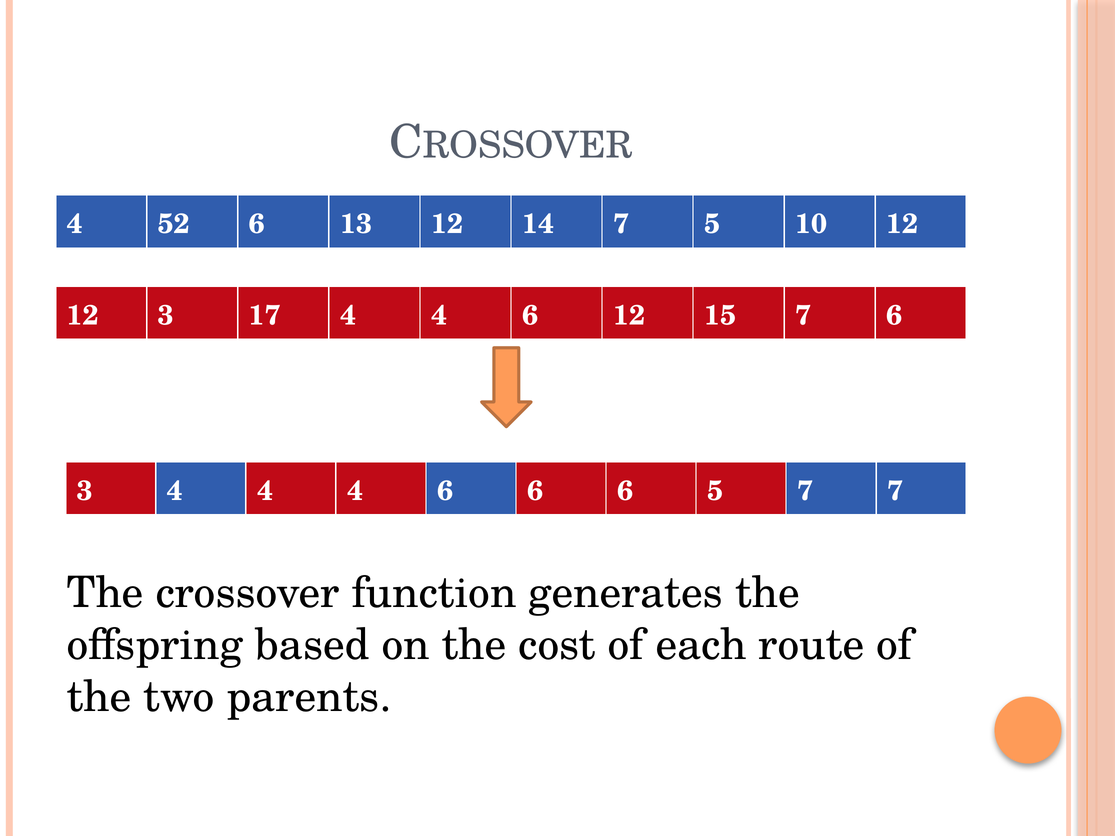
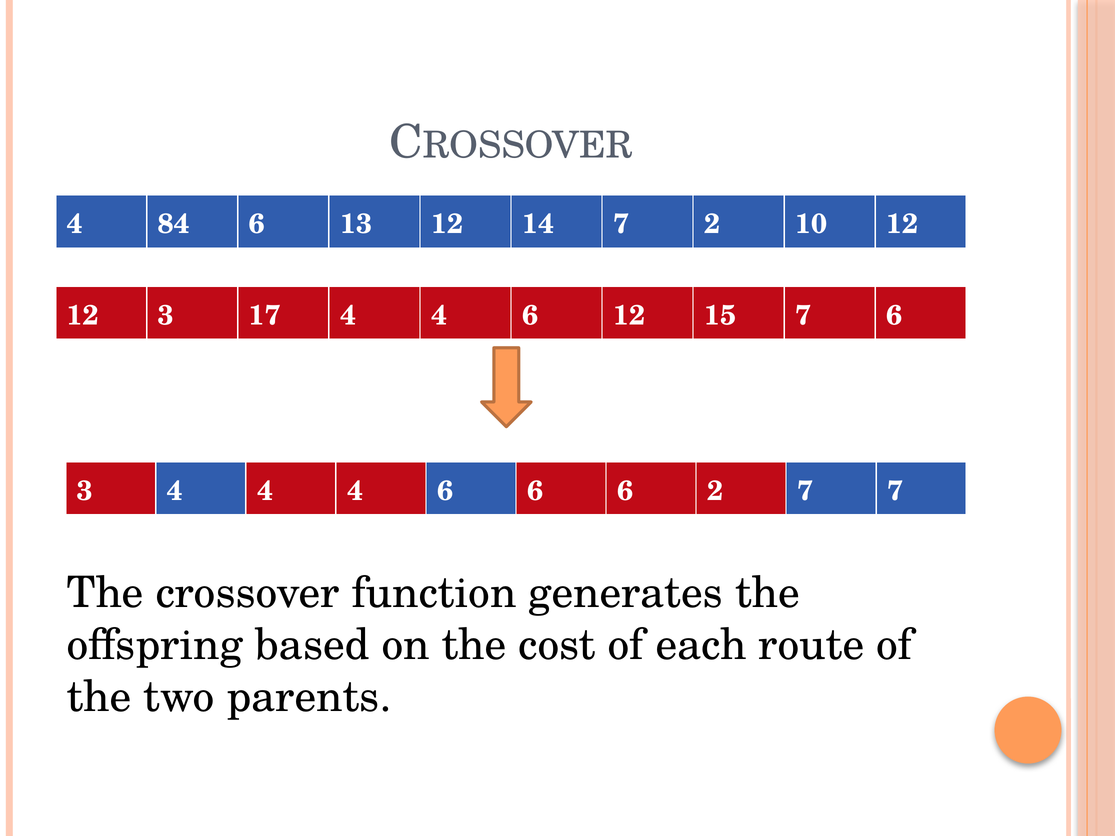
52: 52 -> 84 (174, 224)
7 5: 5 -> 2 (712, 224)
6 5: 5 -> 2 (715, 491)
